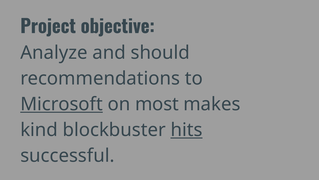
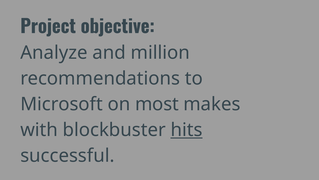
should: should -> million (160, 53)
Microsoft underline: present -> none (62, 104)
kind: kind -> with (39, 130)
